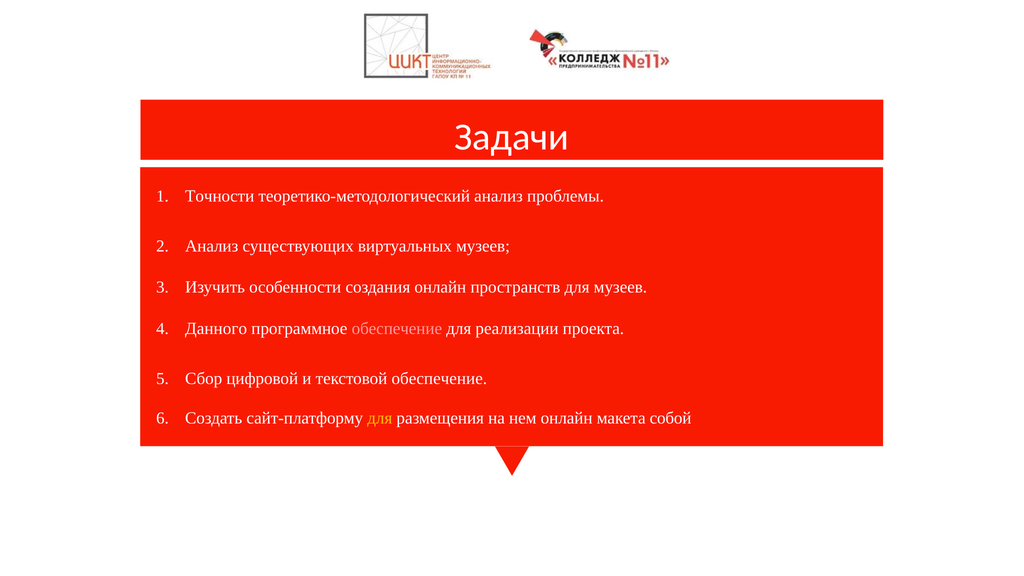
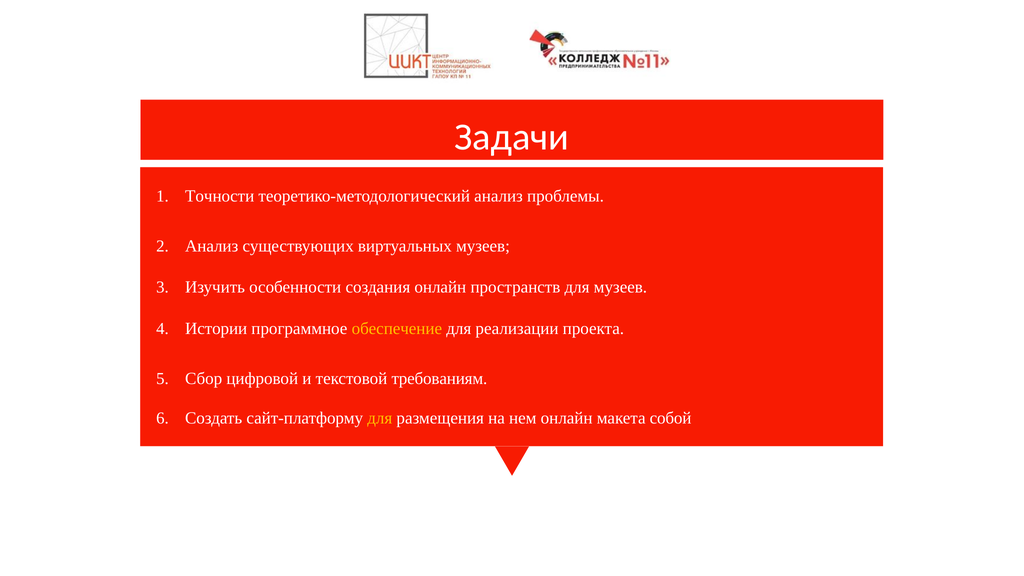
Данного: Данного -> Истории (216, 329)
обеспечение colour: pink -> yellow (397, 329)
текстовой обеспечение: обеспечение -> требованиям (439, 379)
